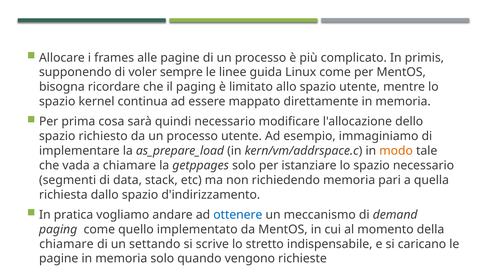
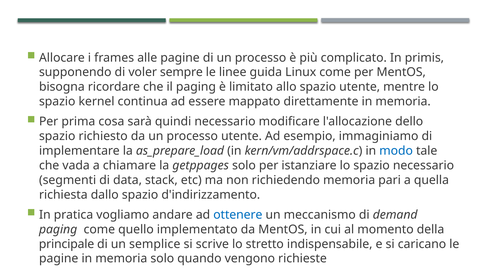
modo colour: orange -> blue (396, 151)
chiamare: chiamare -> principale (67, 244)
settando: settando -> semplice (155, 244)
